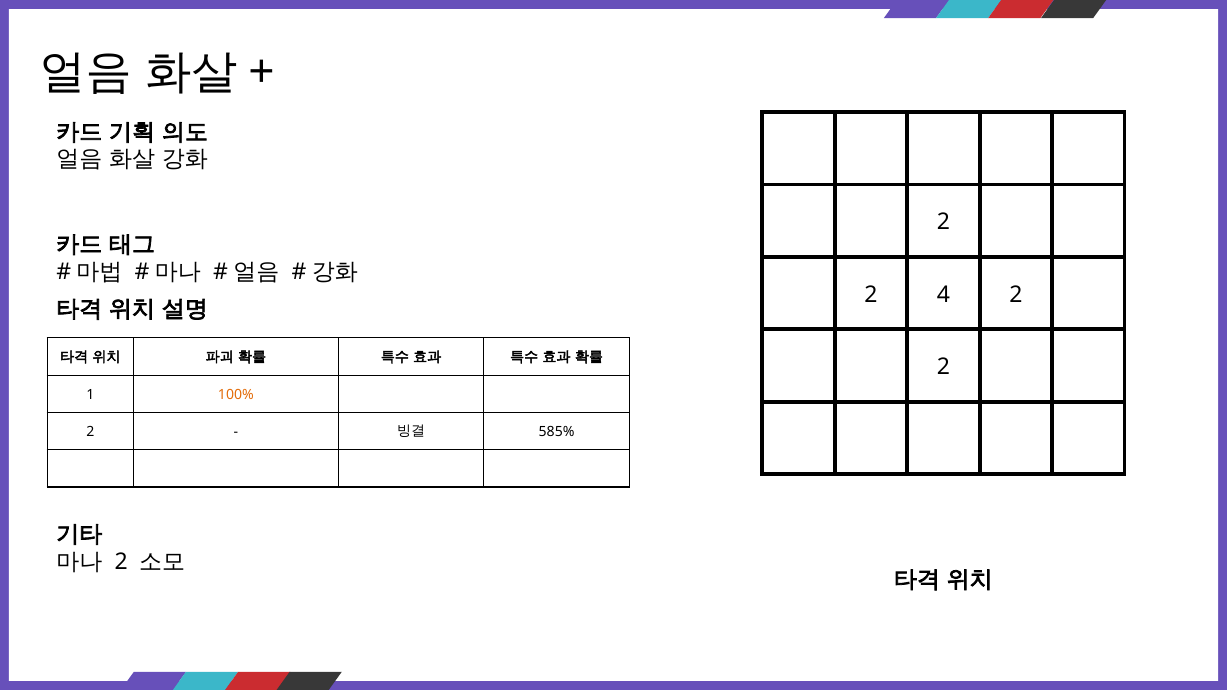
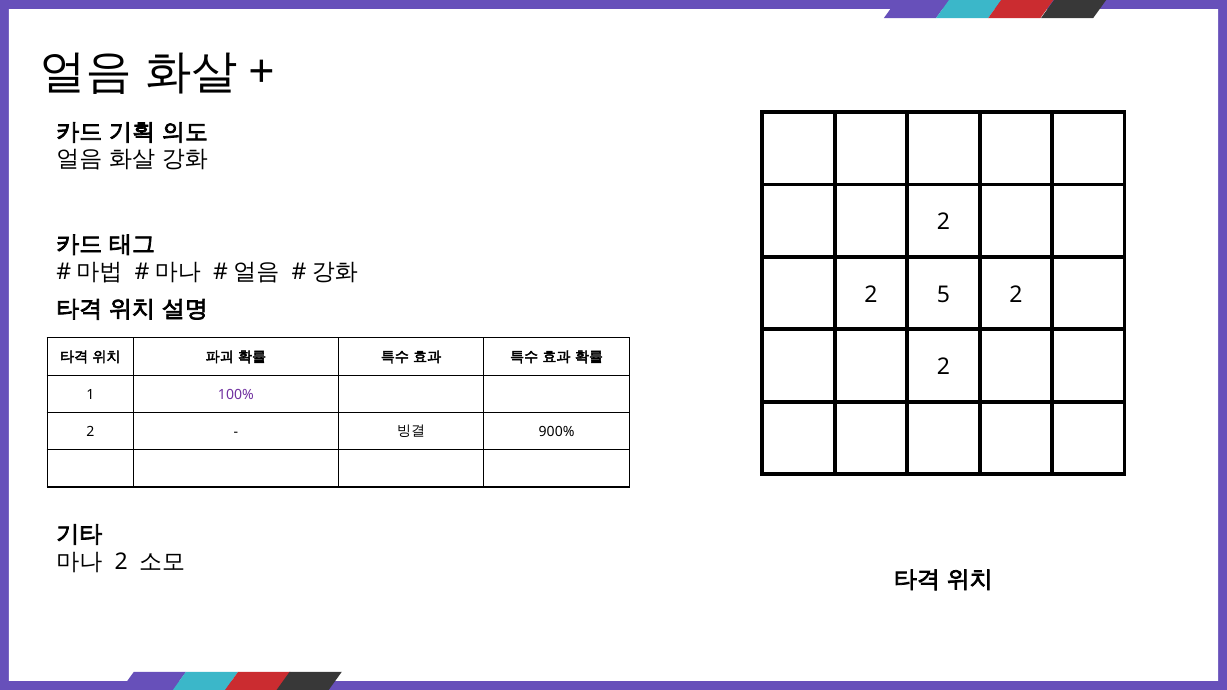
4: 4 -> 5 (943, 295)
100% colour: orange -> purple (236, 395)
585%: 585% -> 900% (557, 432)
